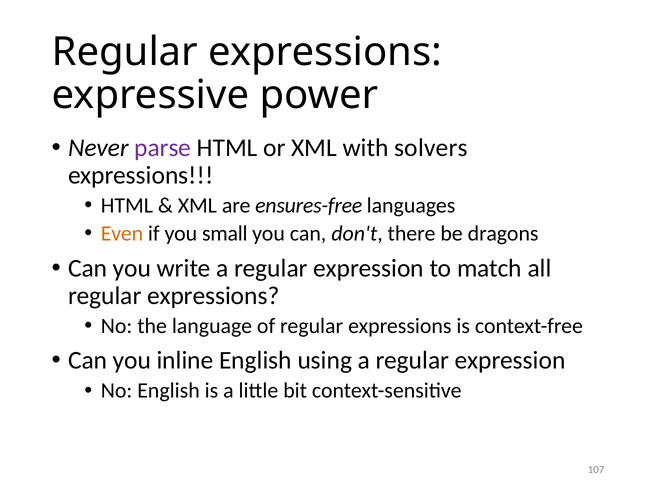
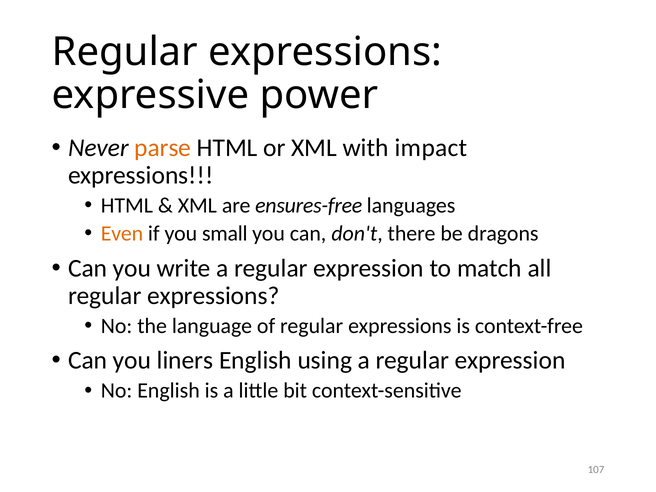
parse colour: purple -> orange (163, 148)
solvers: solvers -> impact (431, 148)
inline: inline -> liners (185, 361)
